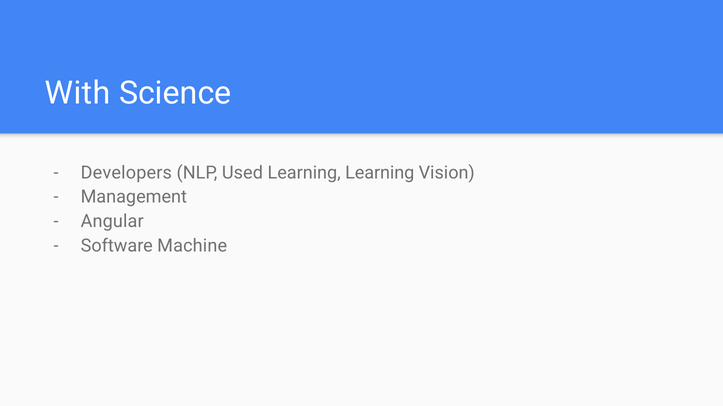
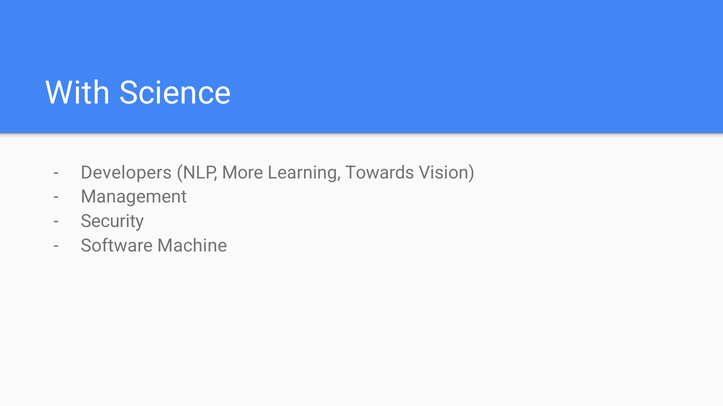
Used: Used -> More (243, 173)
Learning Learning: Learning -> Towards (380, 173)
Angular: Angular -> Security (112, 222)
